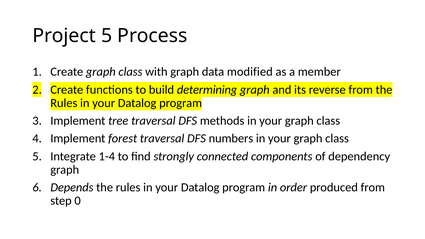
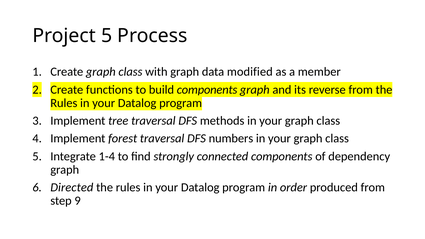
determining: determining -> components (207, 90)
Depends: Depends -> Directed (72, 188)
0: 0 -> 9 (78, 201)
